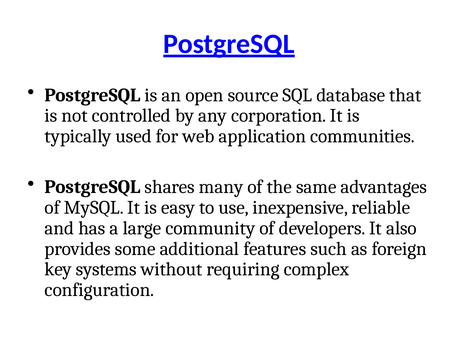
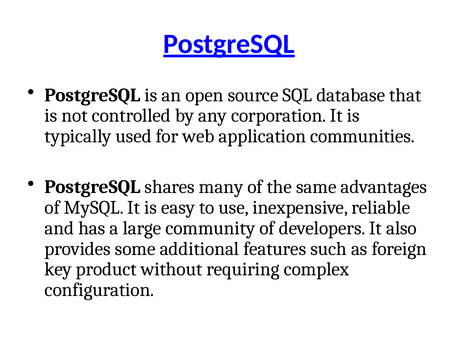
systems: systems -> product (106, 270)
